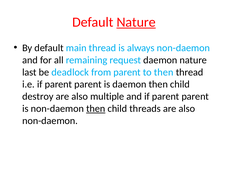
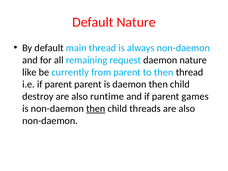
Nature underline: present -> none (136, 22)
last: last -> like (29, 72)
deadlock: deadlock -> currently (70, 72)
multiple: multiple -> runtime (107, 96)
and if parent parent: parent -> games (195, 96)
